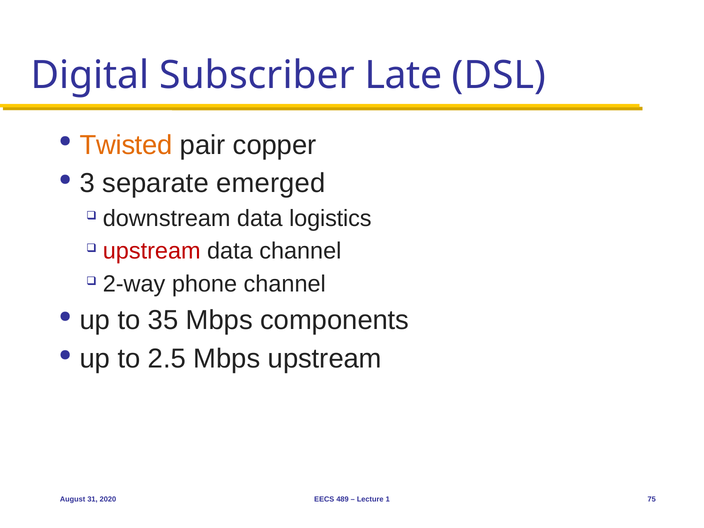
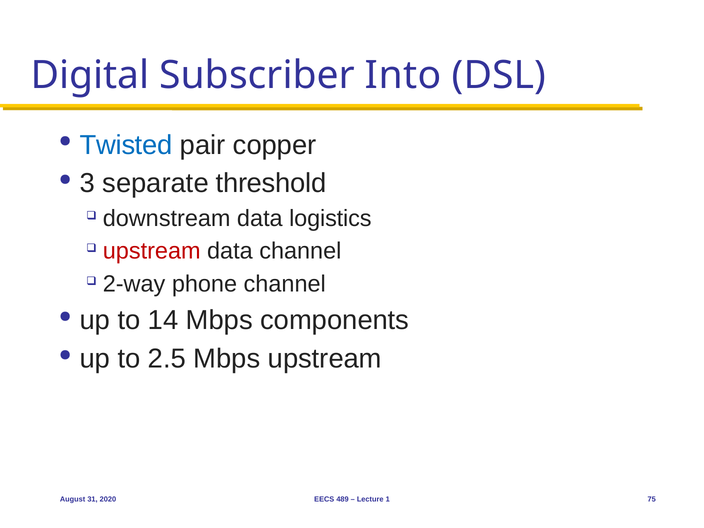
Late: Late -> Into (403, 75)
Twisted colour: orange -> blue (126, 145)
emerged: emerged -> threshold (271, 183)
35: 35 -> 14 (163, 320)
